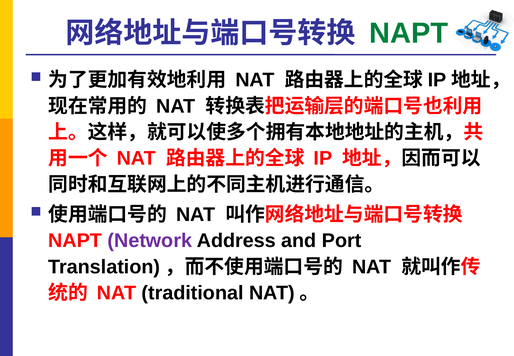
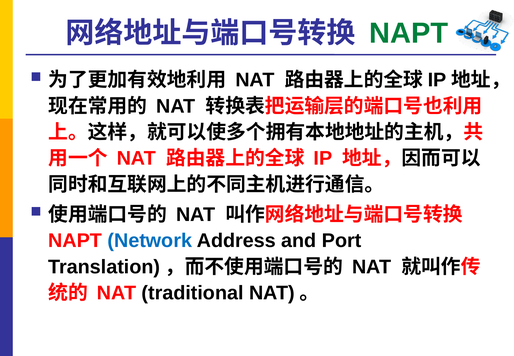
Network colour: purple -> blue (150, 241)
